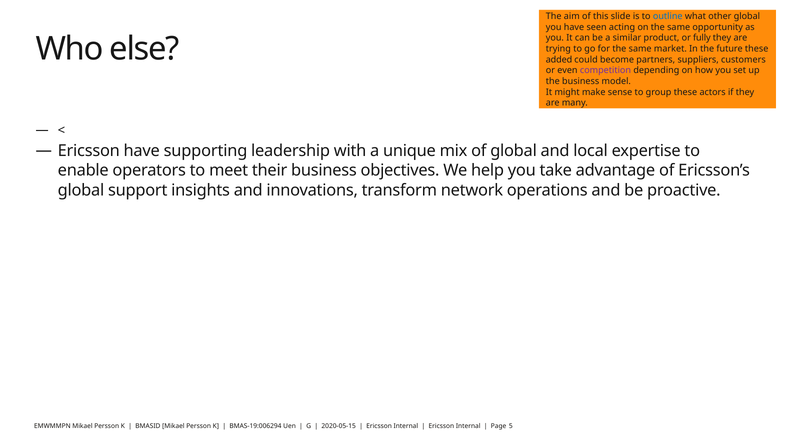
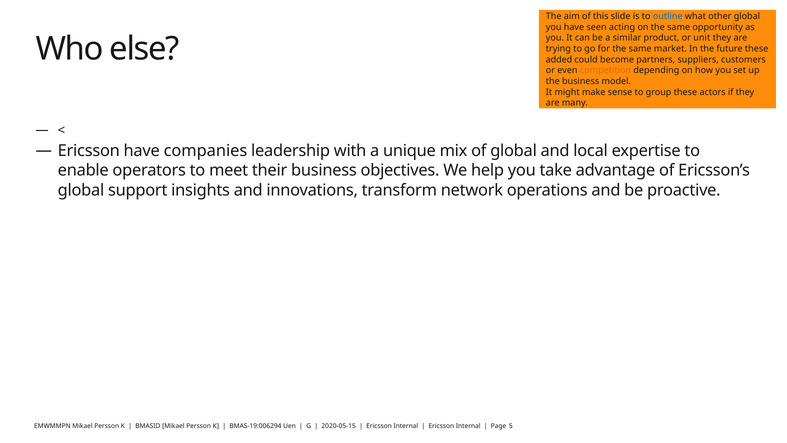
fully: fully -> unit (702, 38)
competition colour: purple -> orange (605, 70)
supporting: supporting -> companies (205, 151)
